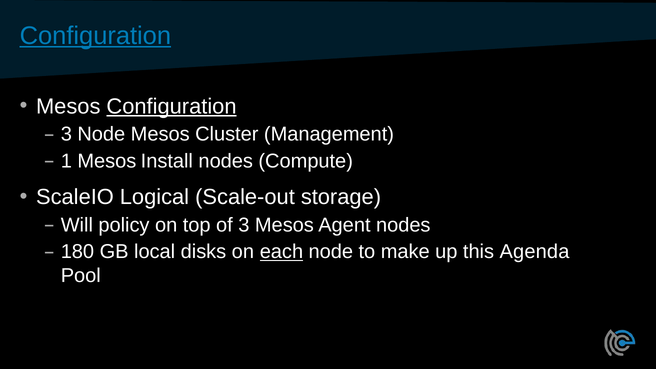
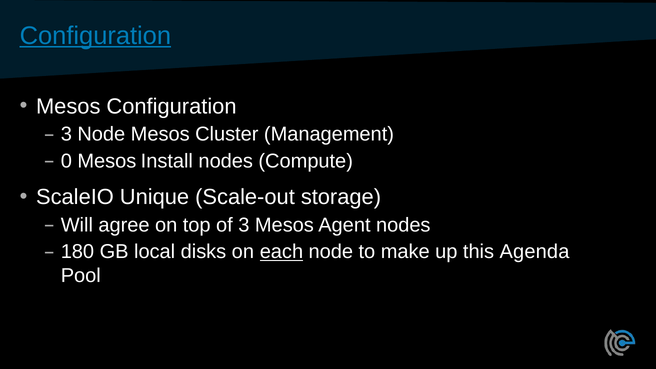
Configuration underline: present -> none (172, 106)
1: 1 -> 0 (66, 161)
Logical: Logical -> Unique (154, 197)
policy: policy -> agree (124, 225)
